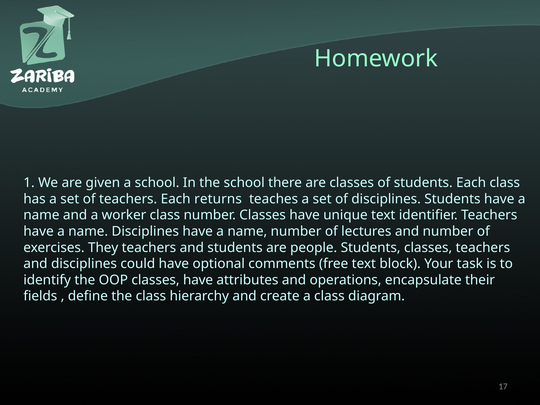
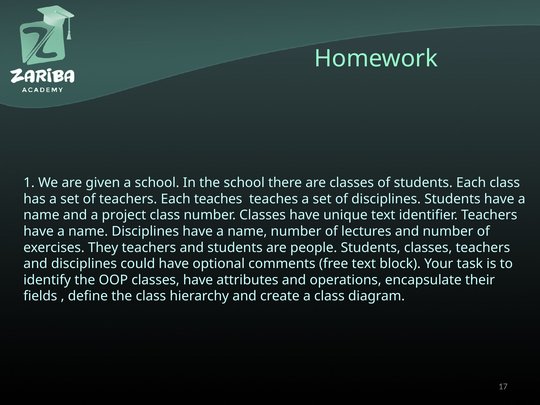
Each returns: returns -> teaches (218, 199)
worker: worker -> project (124, 215)
